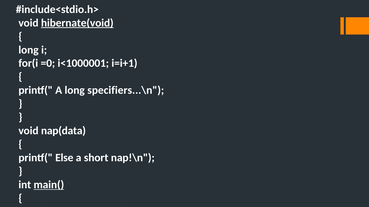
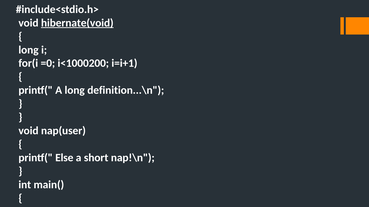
i<1000001: i<1000001 -> i<1000200 (83, 63)
specifiers...\n: specifiers...\n -> definition...\n (126, 91)
nap(data: nap(data -> nap(user (63, 131)
main( underline: present -> none (49, 185)
